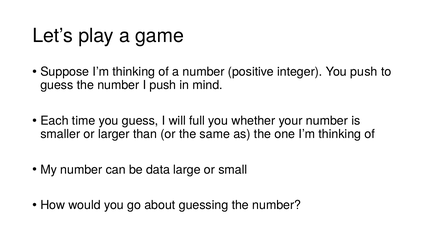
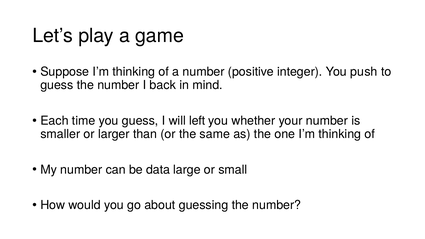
I push: push -> back (163, 85)
full: full -> left (197, 121)
